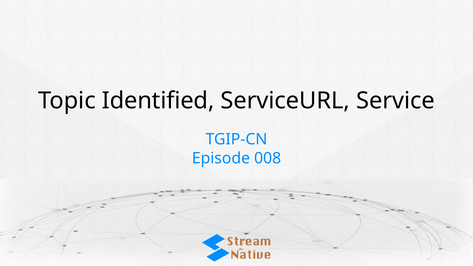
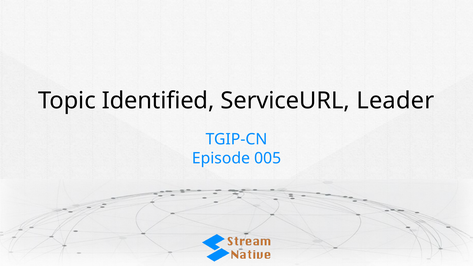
Service: Service -> Leader (395, 101)
008: 008 -> 005 (268, 158)
